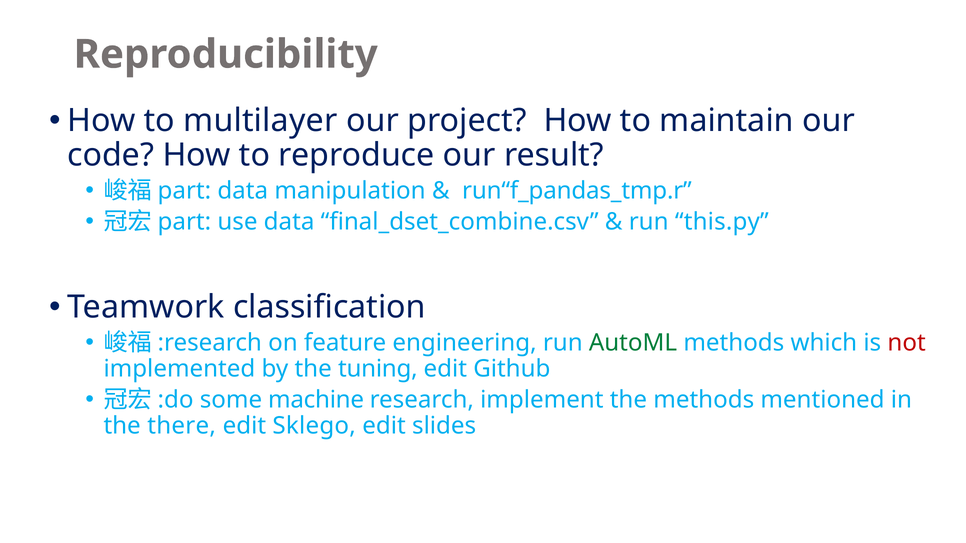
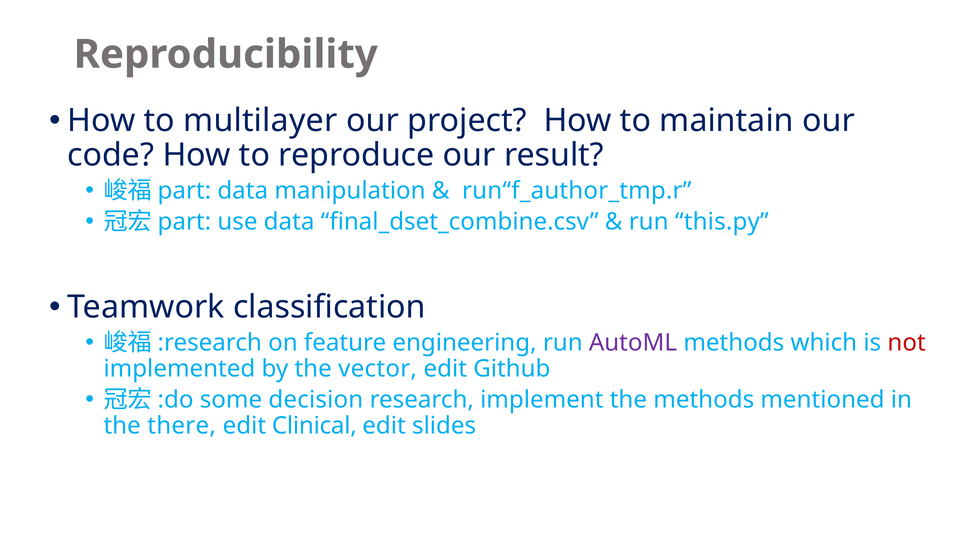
run“f_pandas_tmp.r: run“f_pandas_tmp.r -> run“f_author_tmp.r (577, 191)
AutoML colour: green -> purple (633, 343)
tuning: tuning -> vector (378, 369)
machine: machine -> decision (316, 400)
Sklego: Sklego -> Clinical (314, 426)
